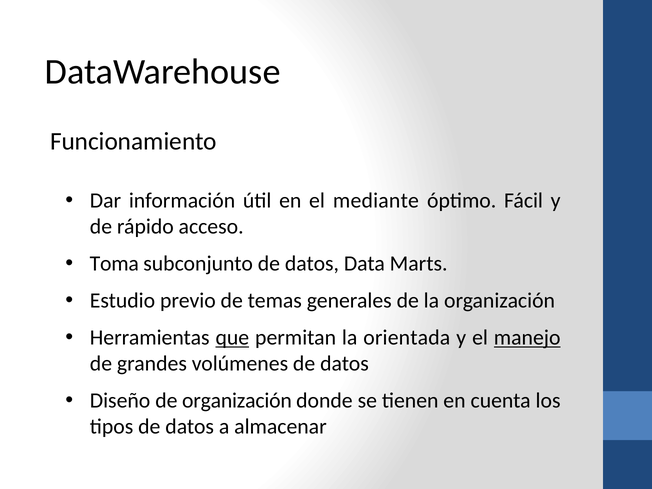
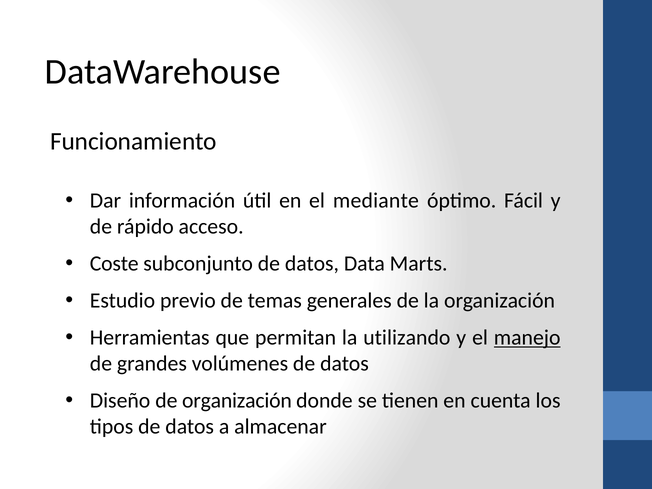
Toma: Toma -> Coste (114, 264)
que underline: present -> none (232, 338)
orientada: orientada -> utilizando (407, 338)
